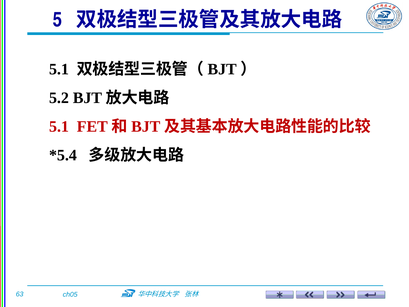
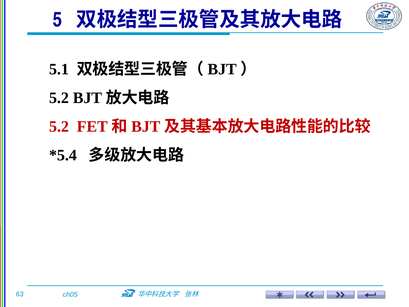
5.1: 5.1 -> 5.2 (59, 127)
